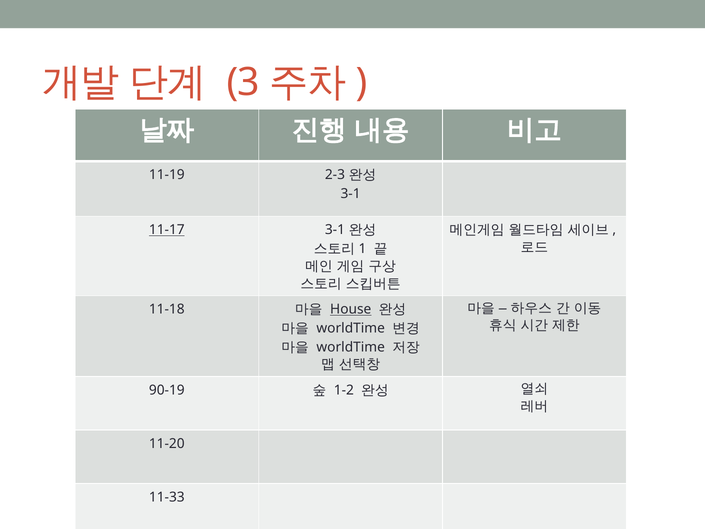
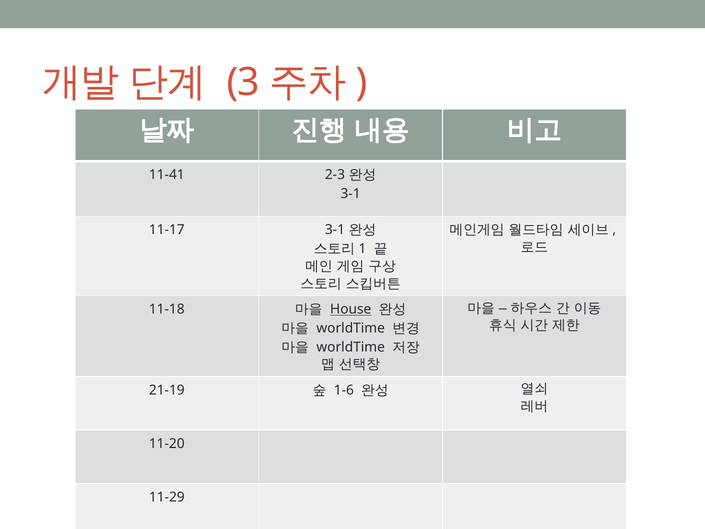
11-19: 11-19 -> 11-41 (167, 175)
11-17 underline: present -> none (167, 230)
90-19: 90-19 -> 21-19 (167, 390)
1-2: 1-2 -> 1-6 (344, 390)
11-33: 11-33 -> 11-29 (167, 497)
